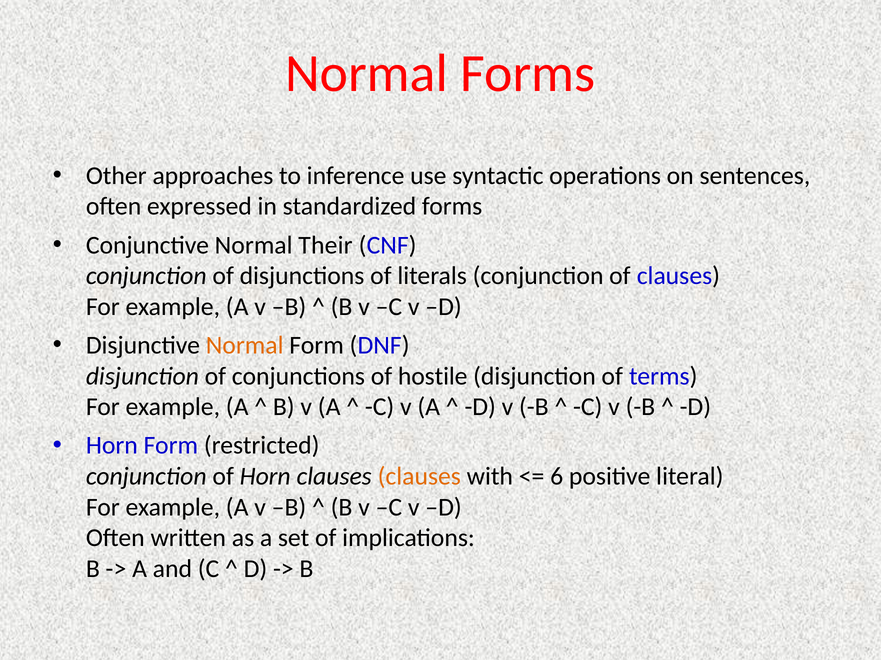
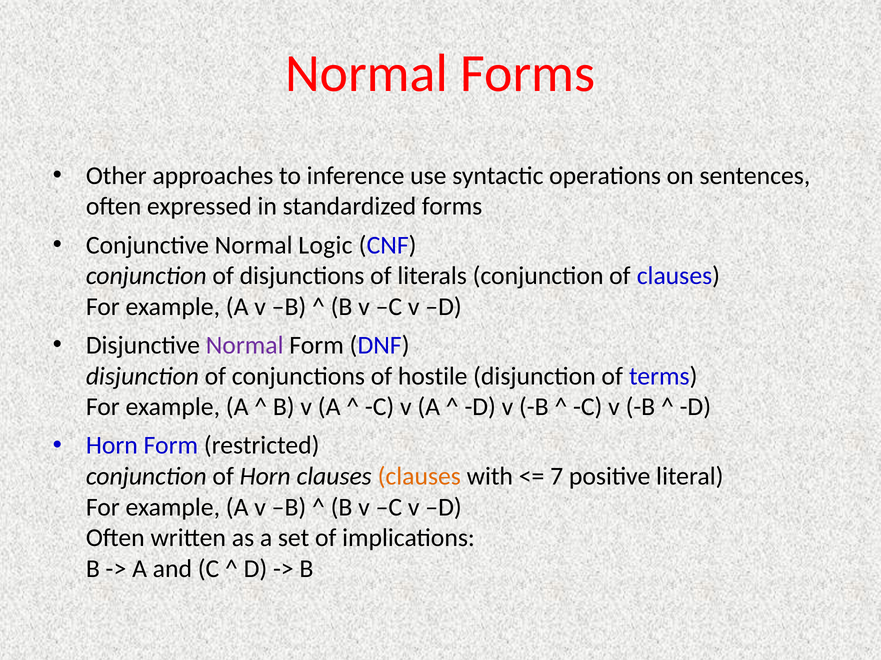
Their: Their -> Logic (325, 245)
Normal colour: orange -> purple (245, 346)
6: 6 -> 7 (557, 477)
